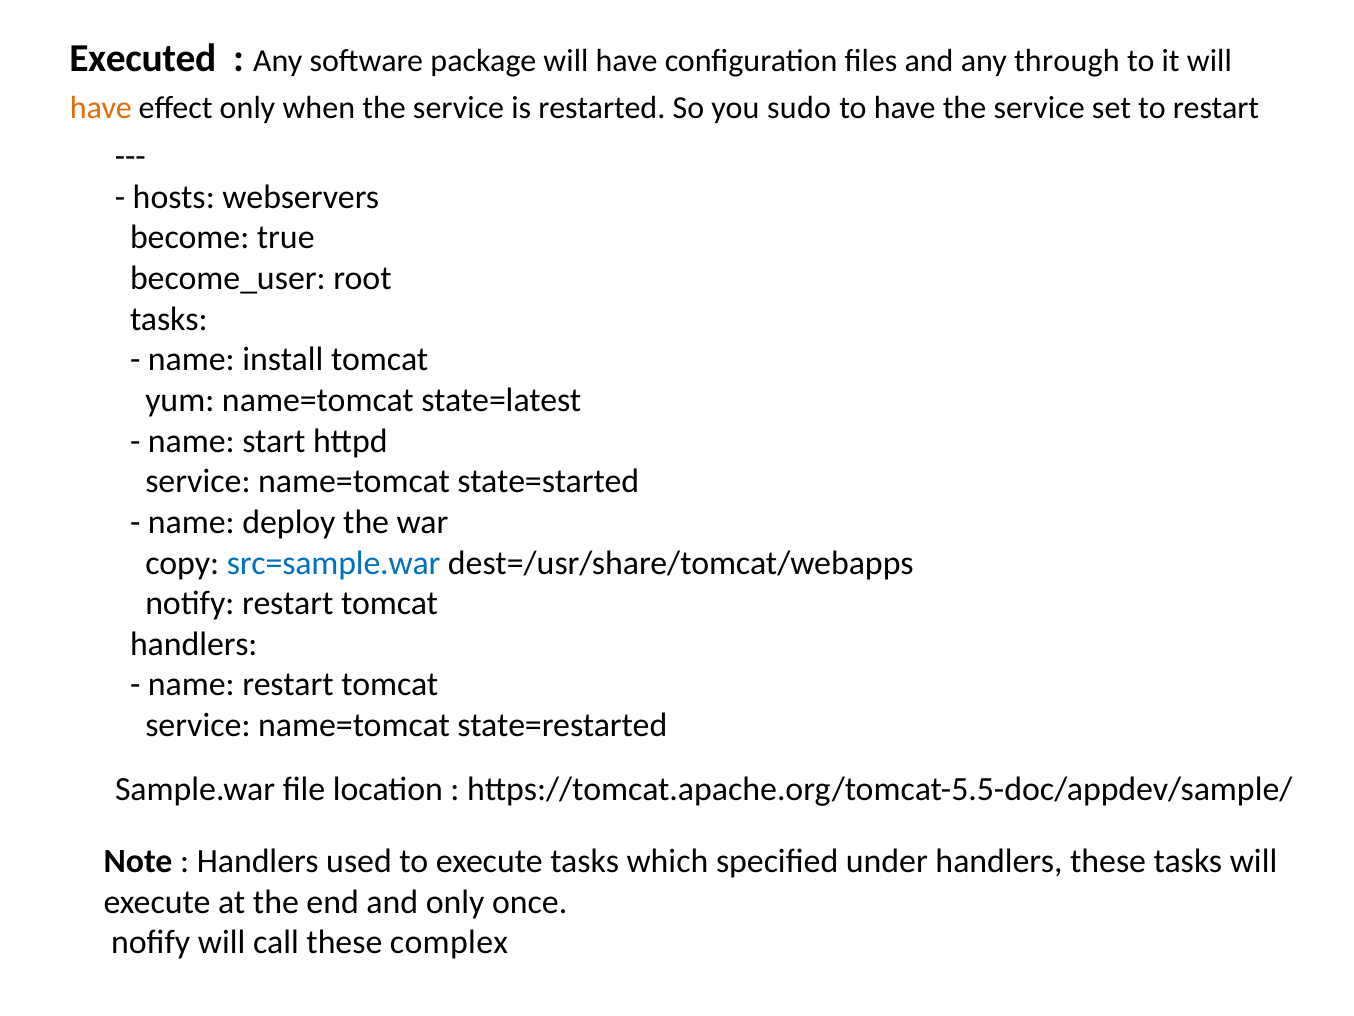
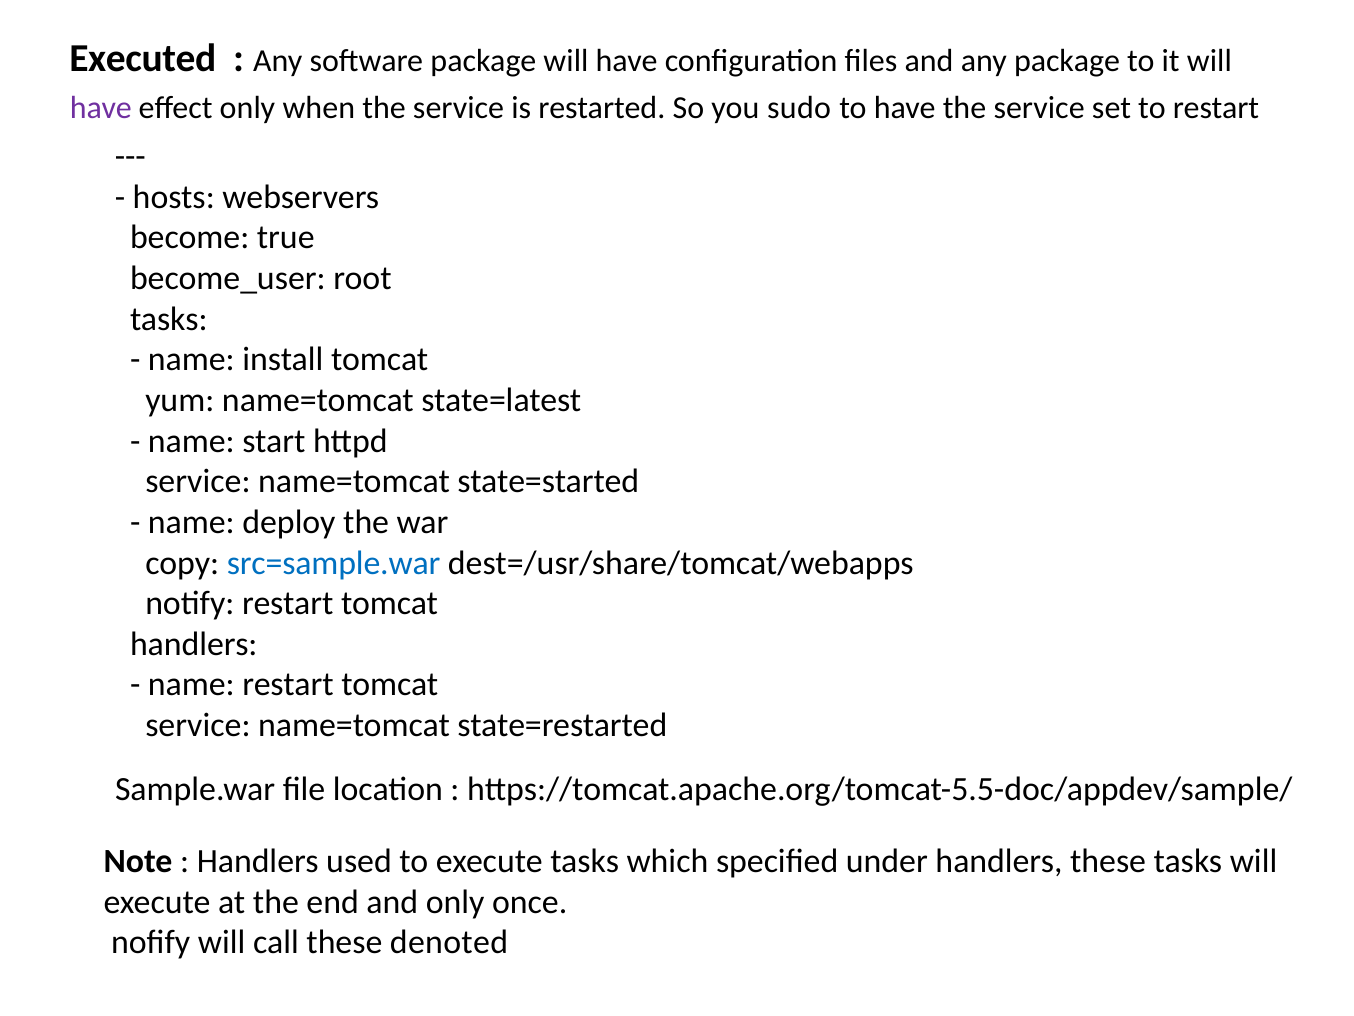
any through: through -> package (1067, 61)
have colour: orange -> purple (101, 108)
complex: complex -> denoted (449, 942)
